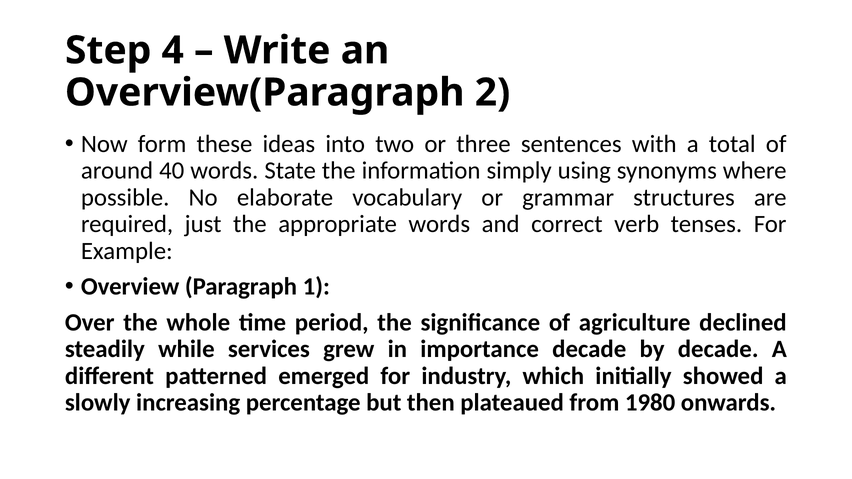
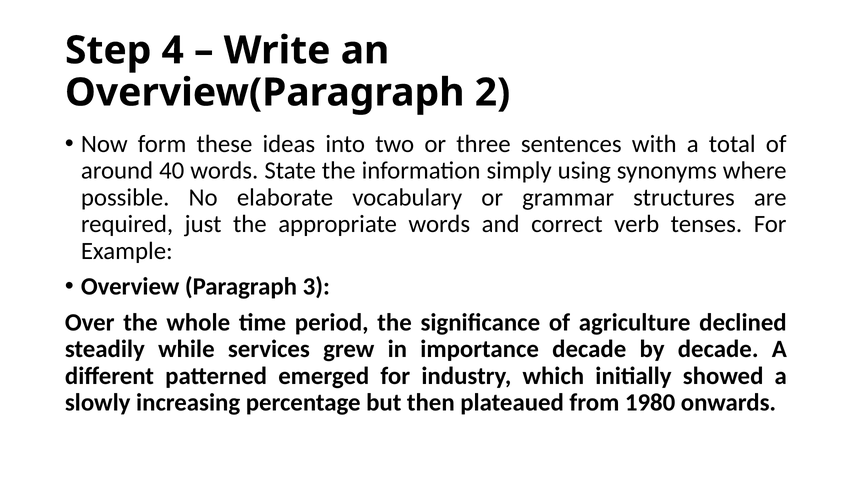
1: 1 -> 3 (316, 287)
